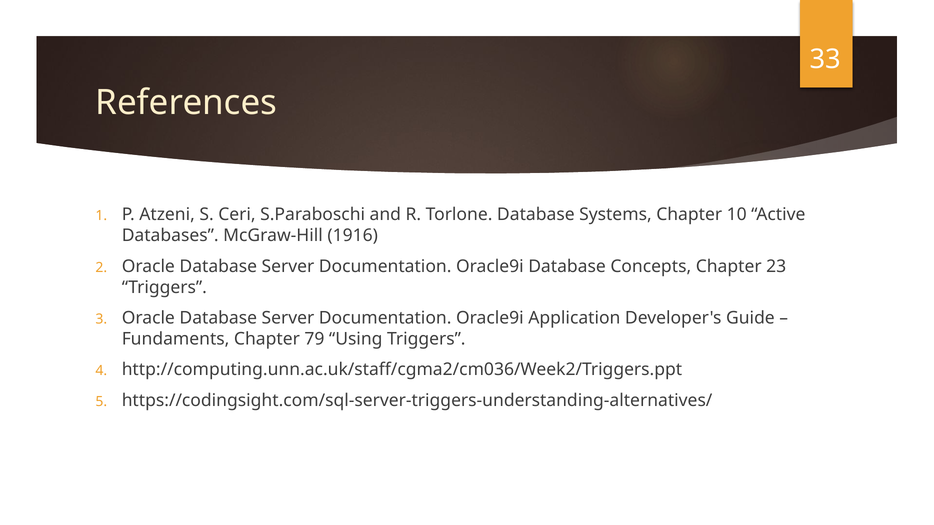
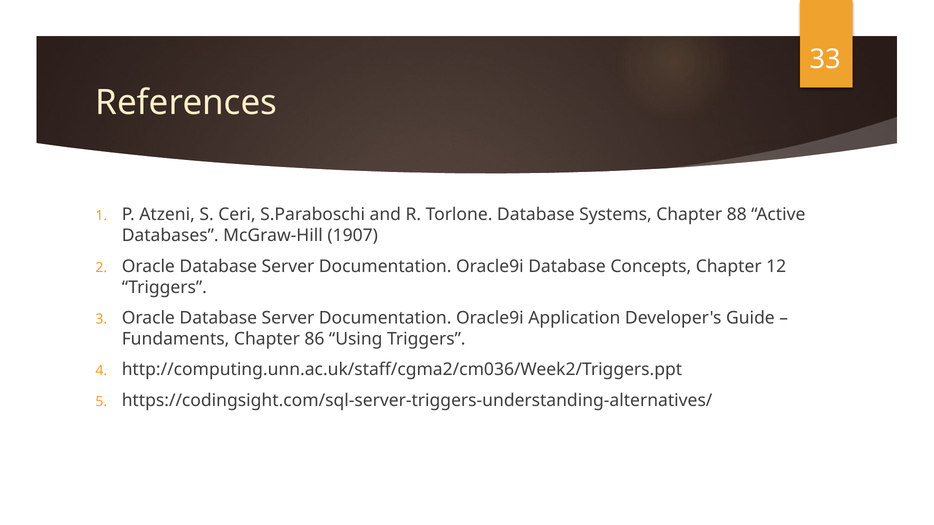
10: 10 -> 88 (737, 215)
1916: 1916 -> 1907 (353, 236)
23: 23 -> 12 (776, 266)
79: 79 -> 86 (314, 339)
